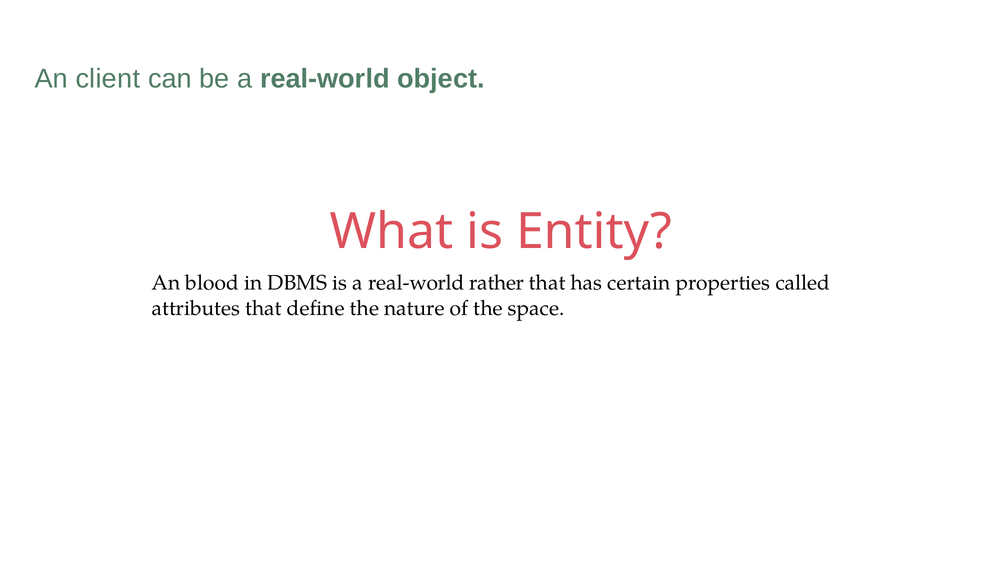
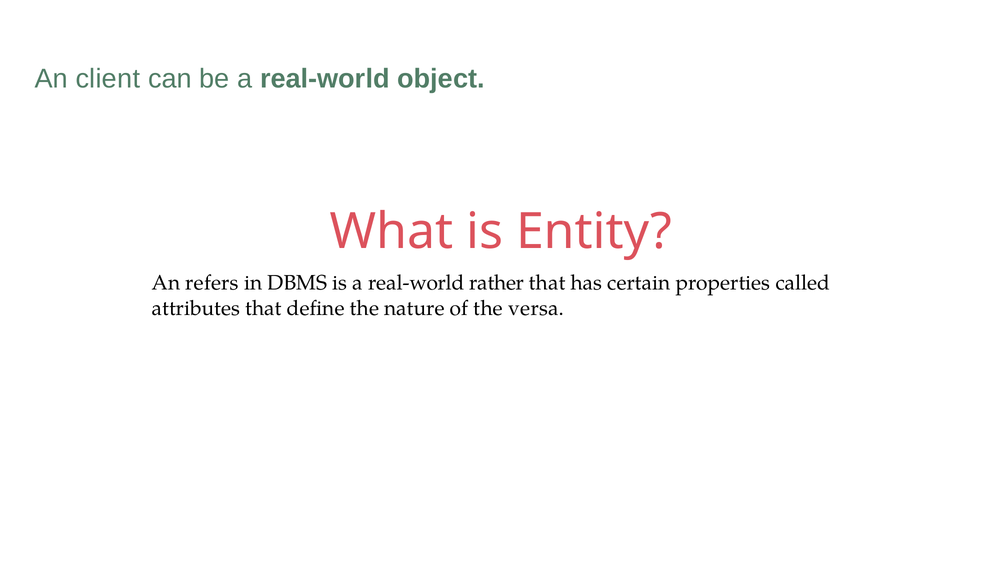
blood: blood -> refers (212, 283)
space: space -> versa (536, 308)
